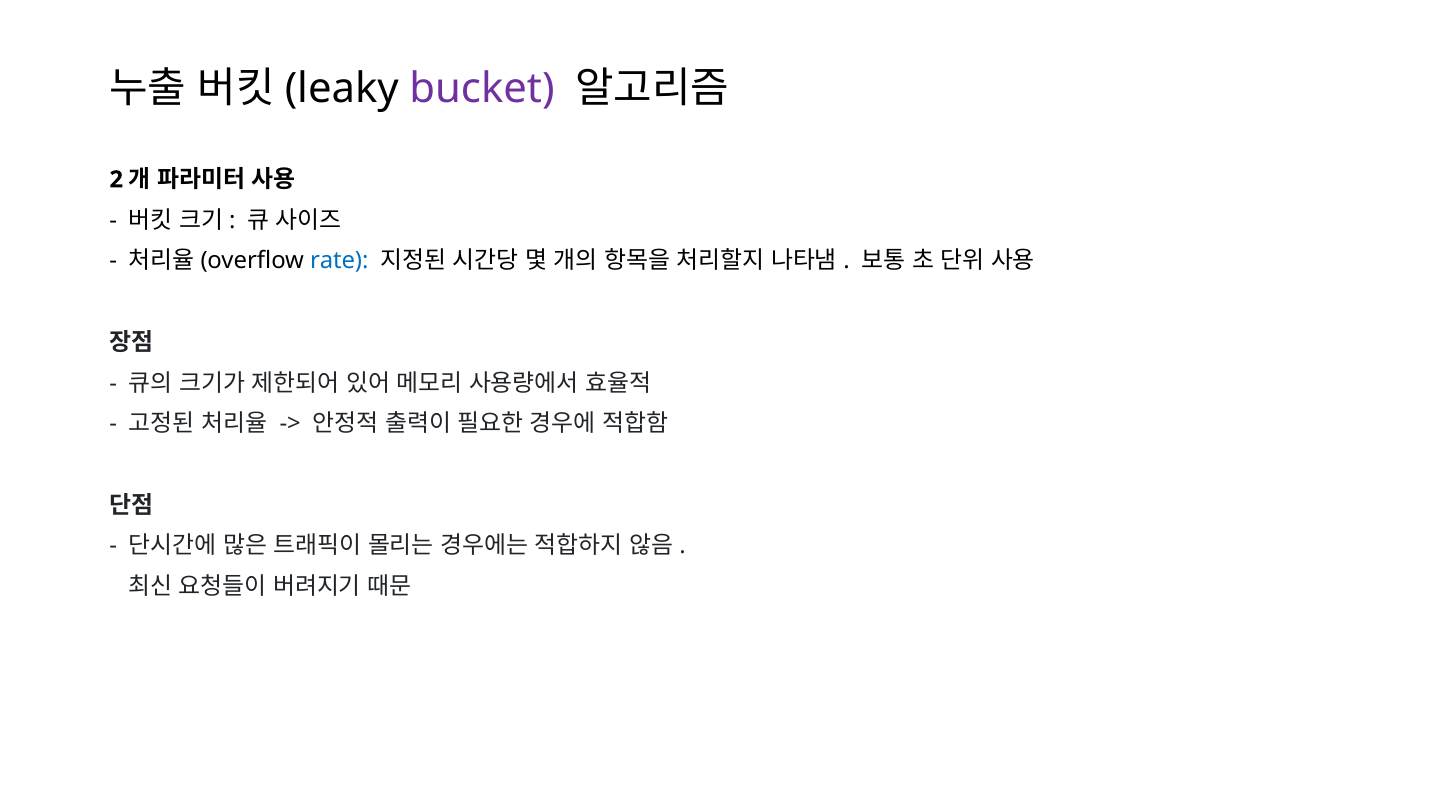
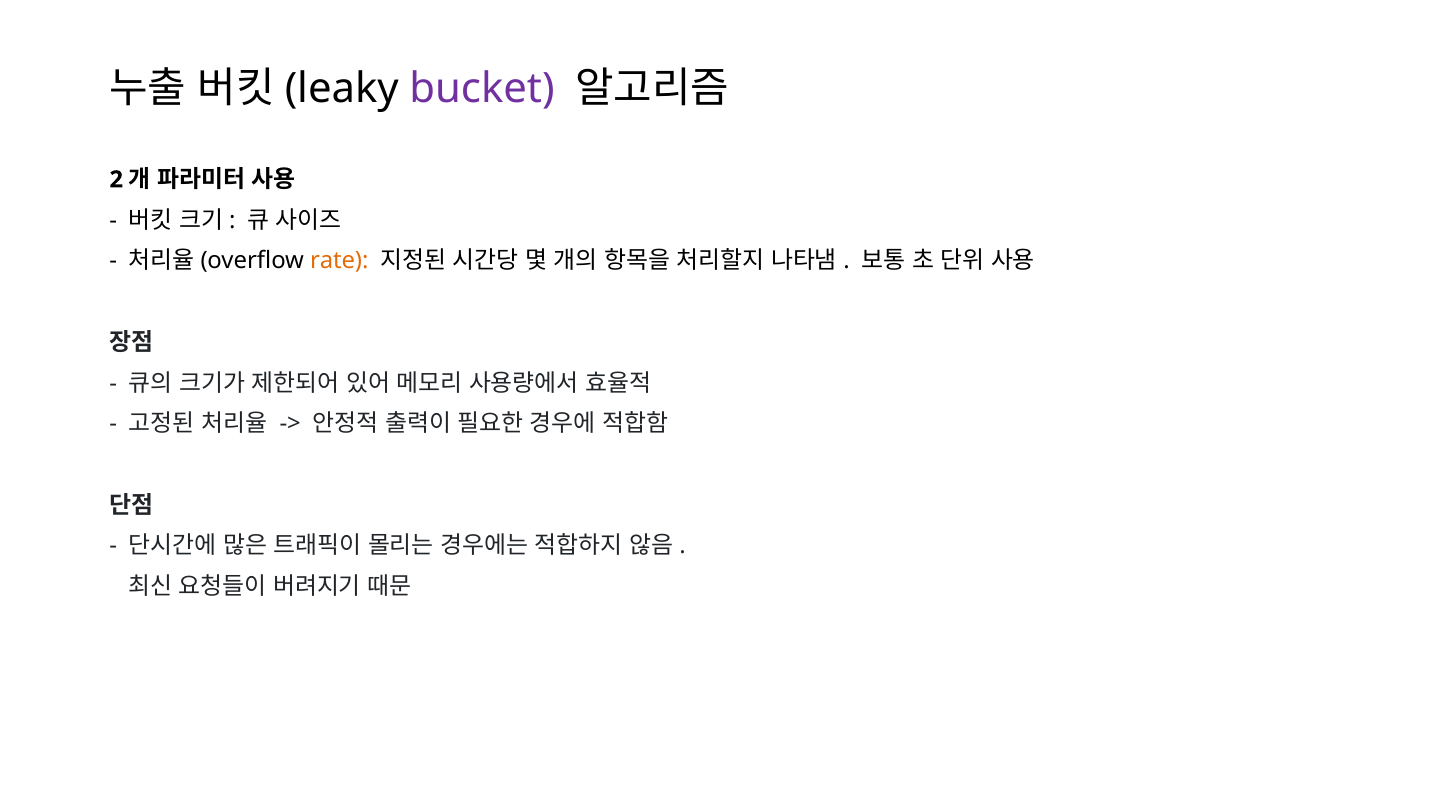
rate colour: blue -> orange (339, 261)
